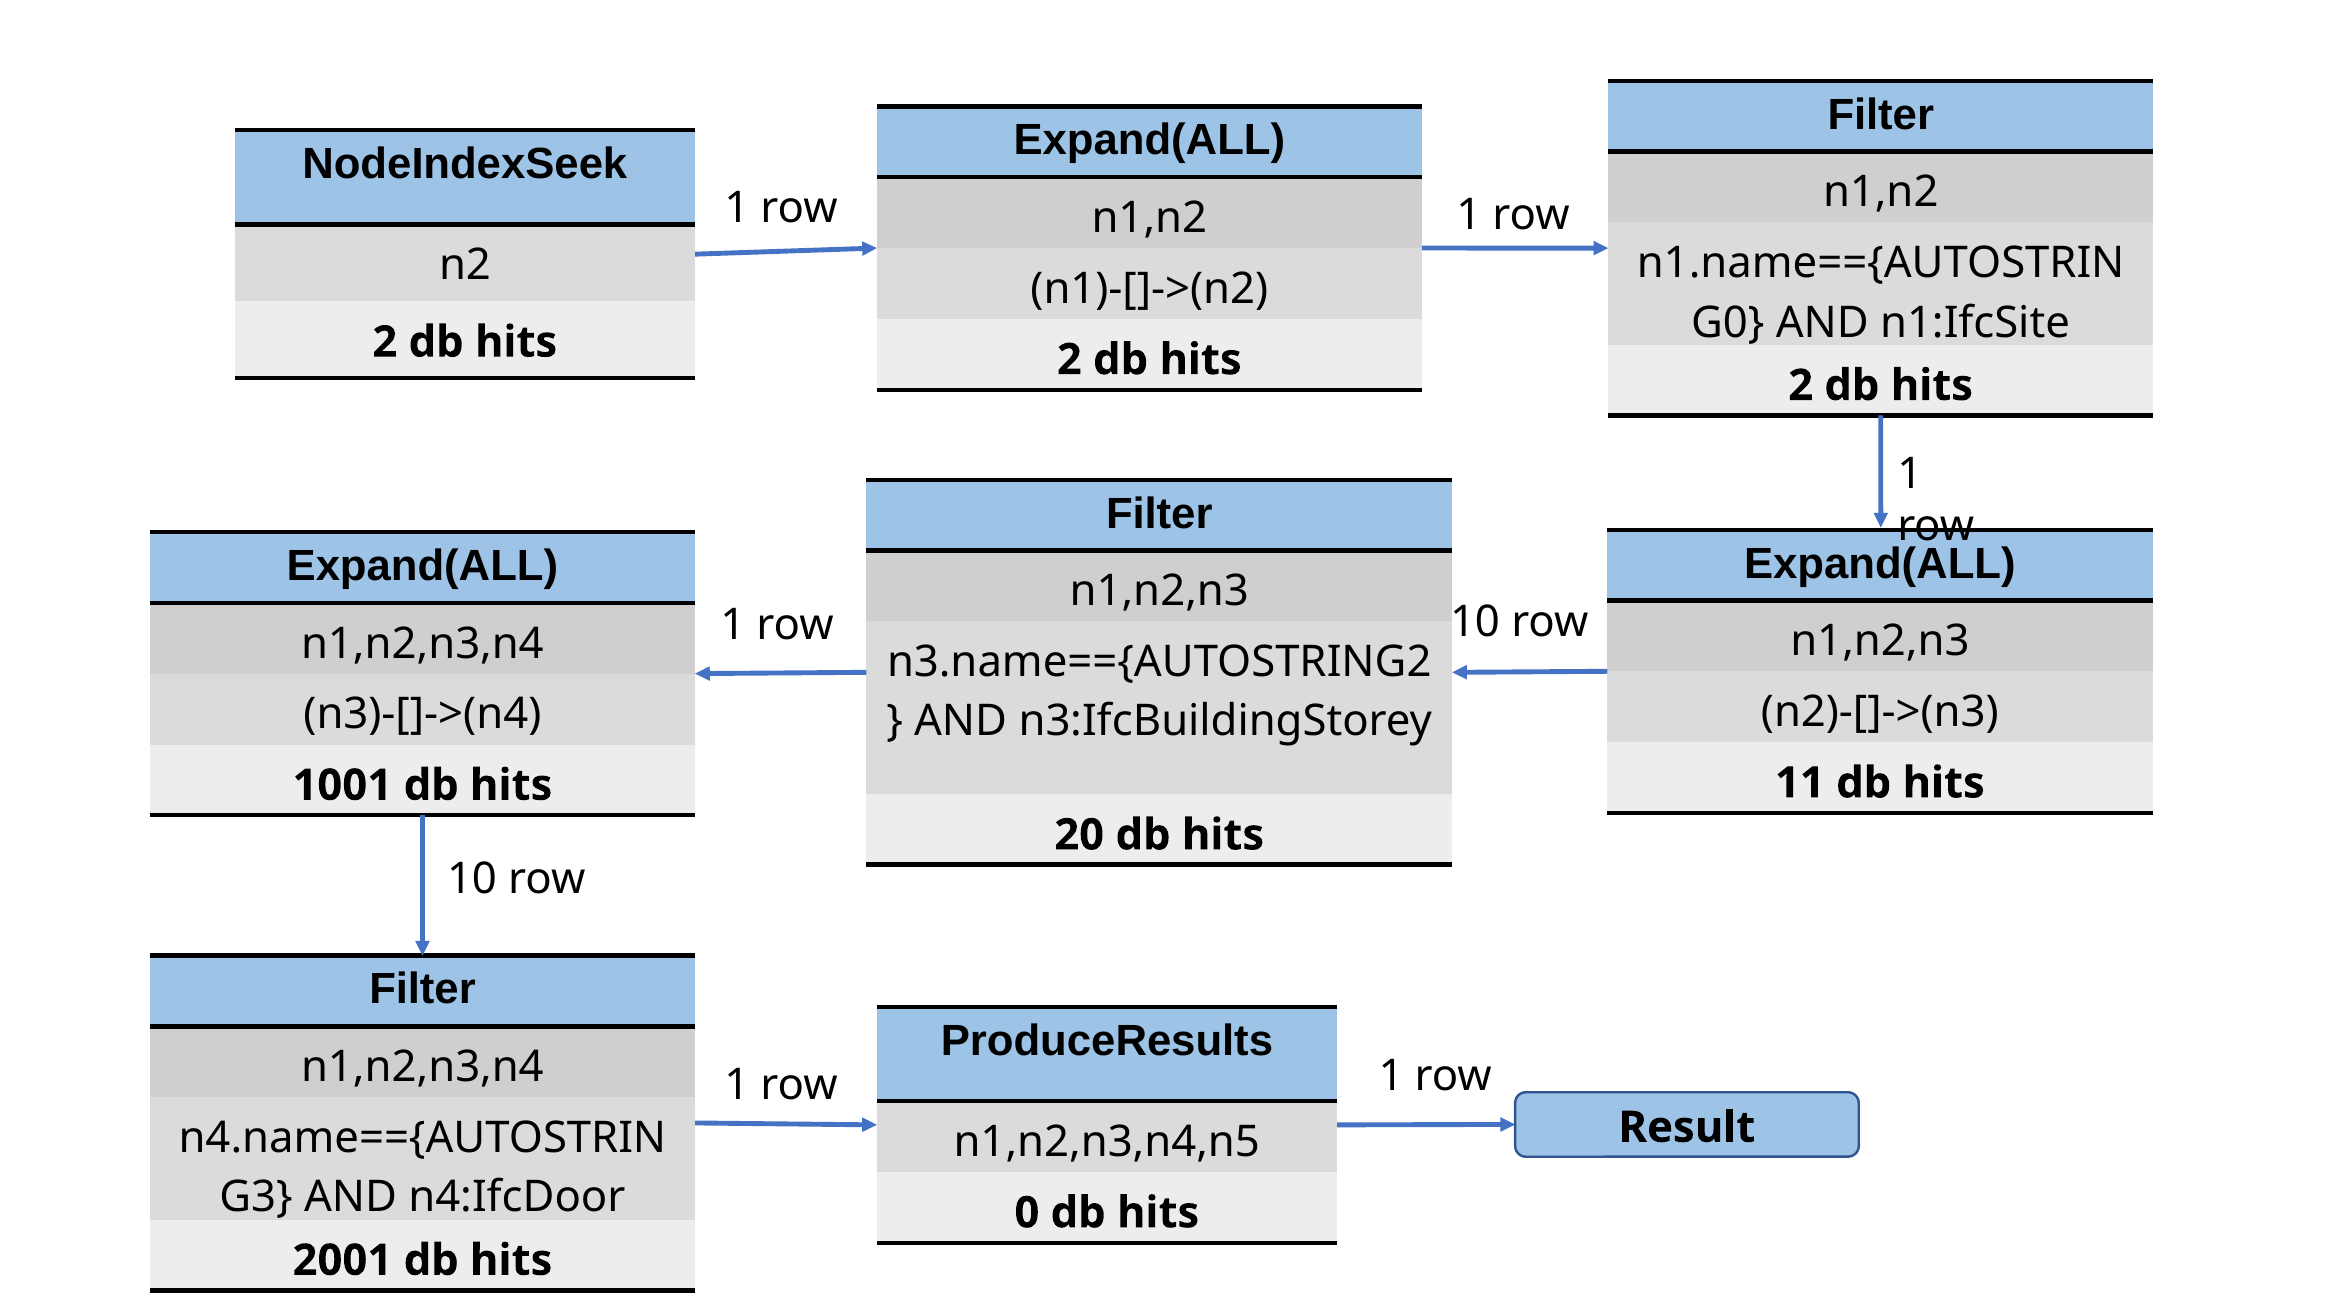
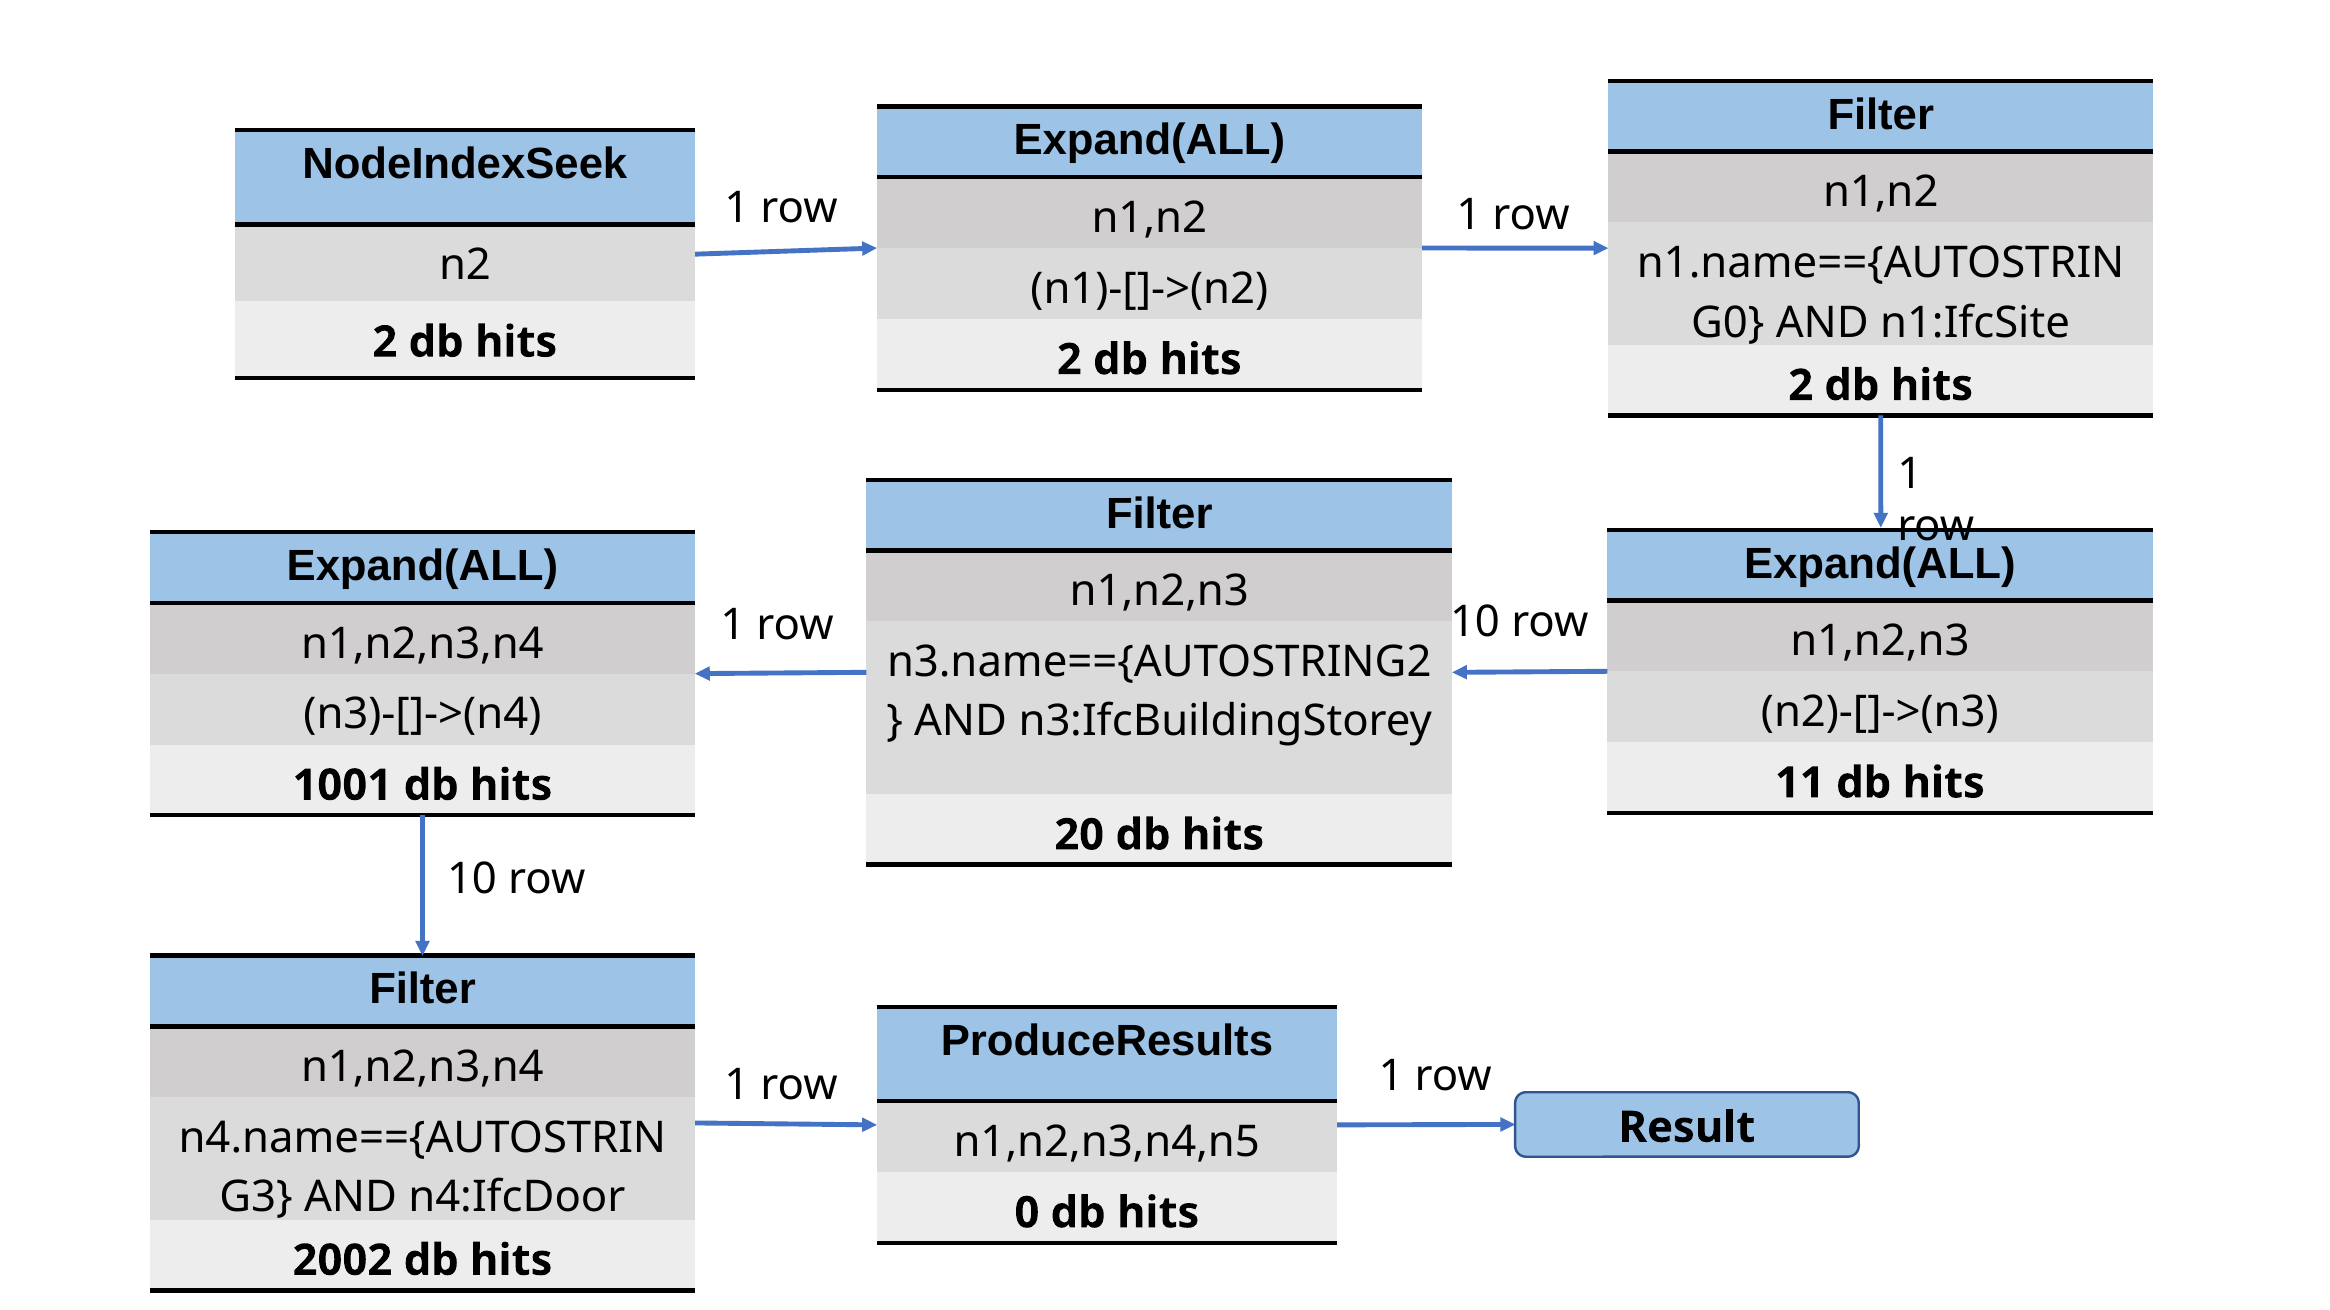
2001: 2001 -> 2002 (342, 1261)
